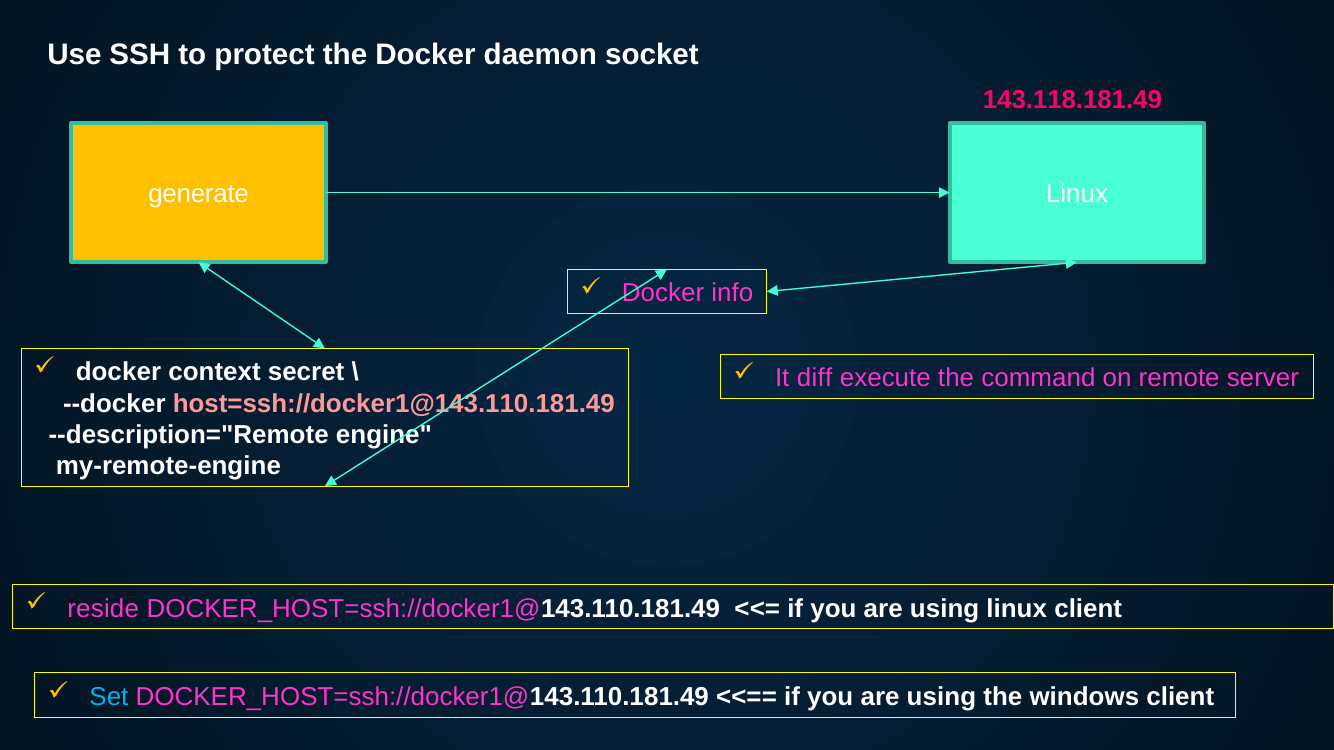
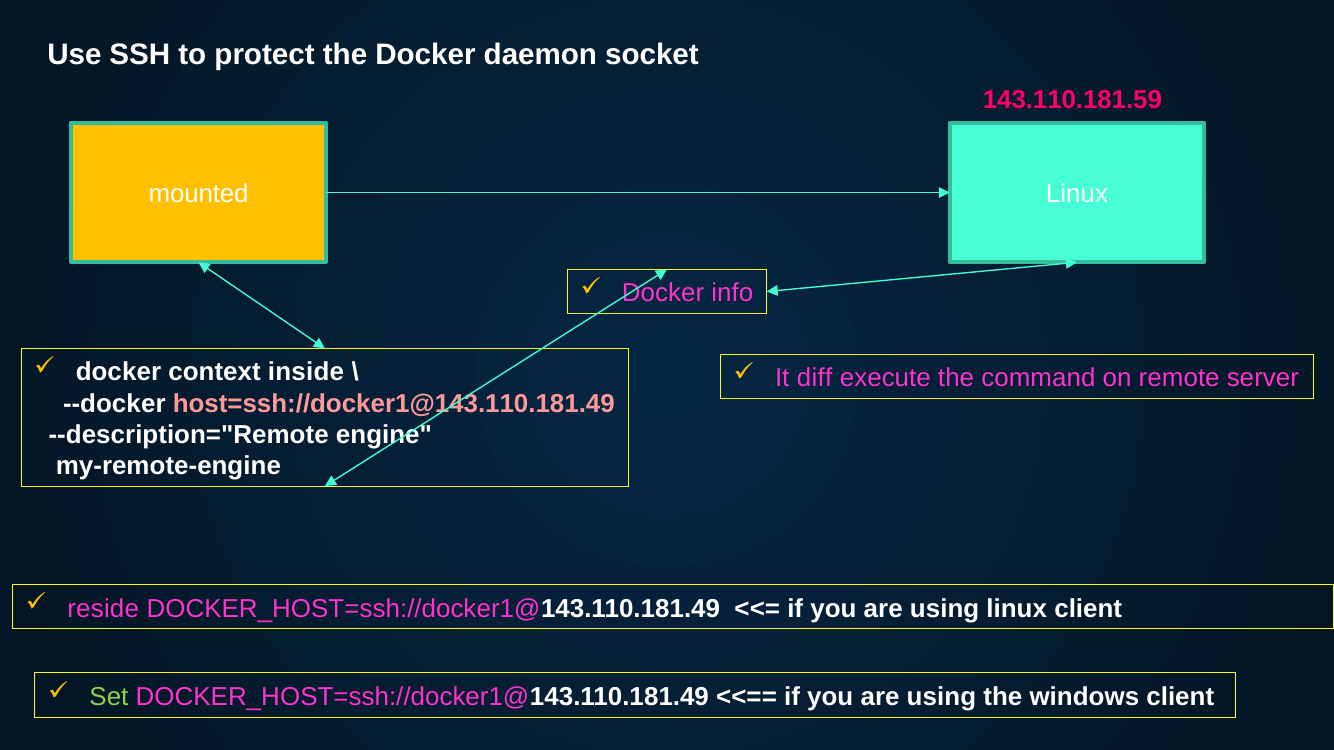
143.118.181.49: 143.118.181.49 -> 143.110.181.59 (1072, 100)
generate: generate -> mounted (199, 194)
secret: secret -> inside (306, 373)
Set colour: light blue -> light green (109, 697)
